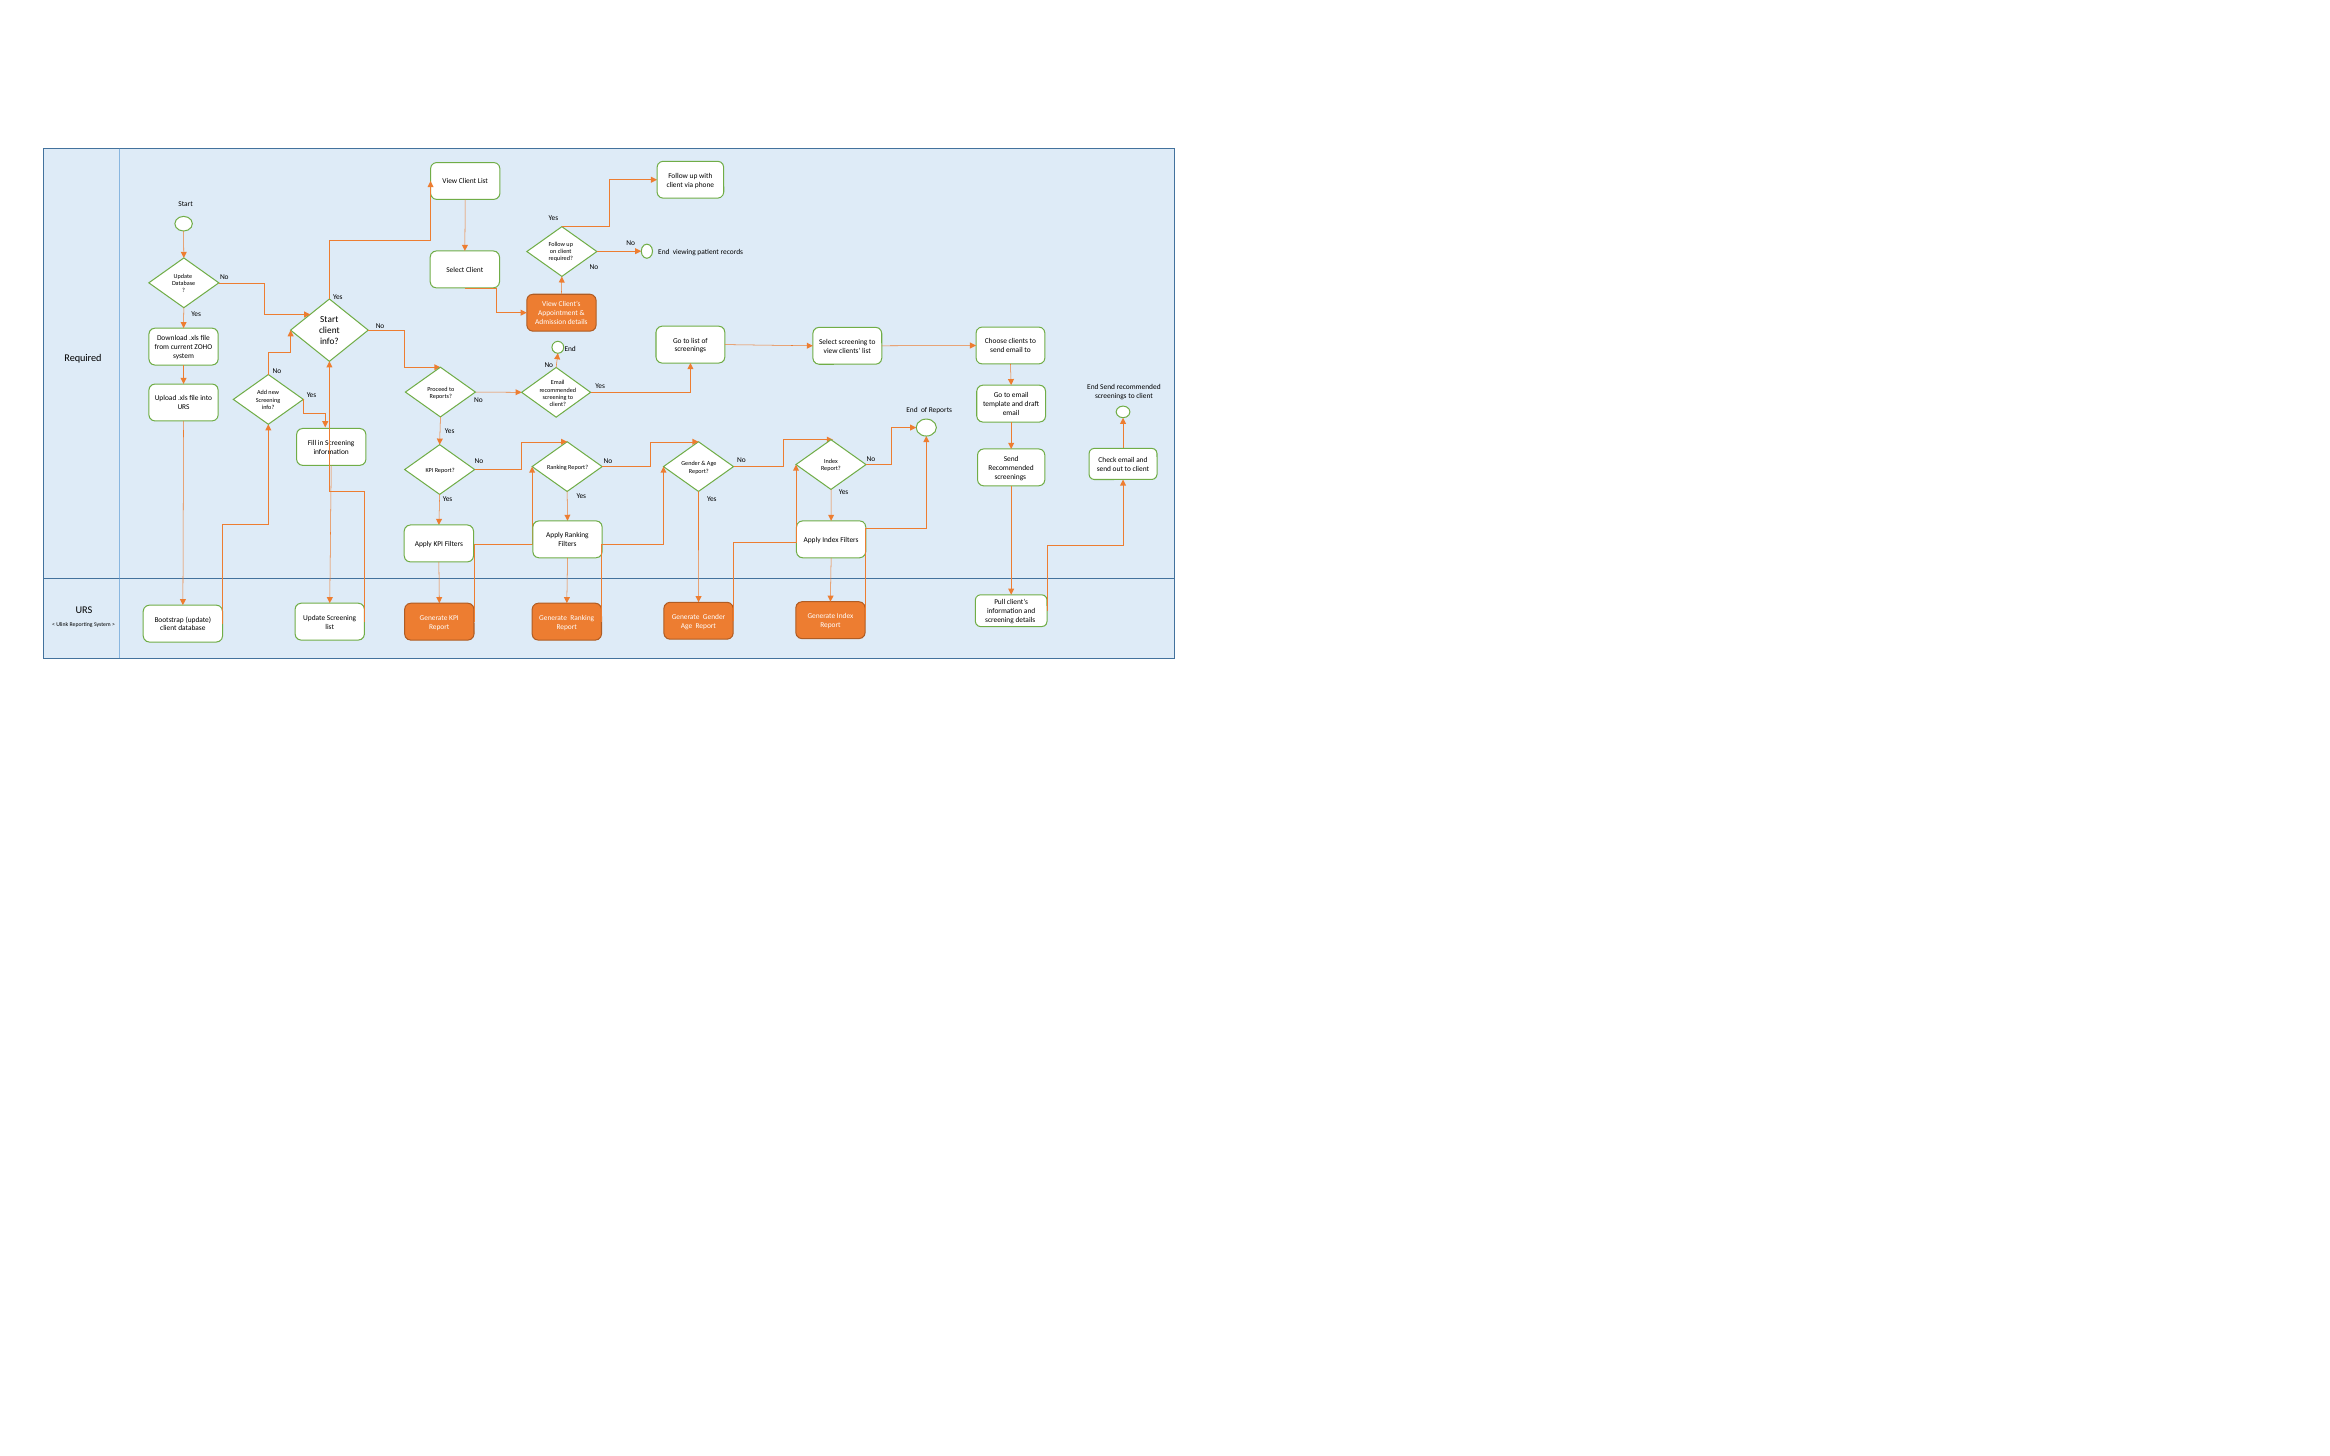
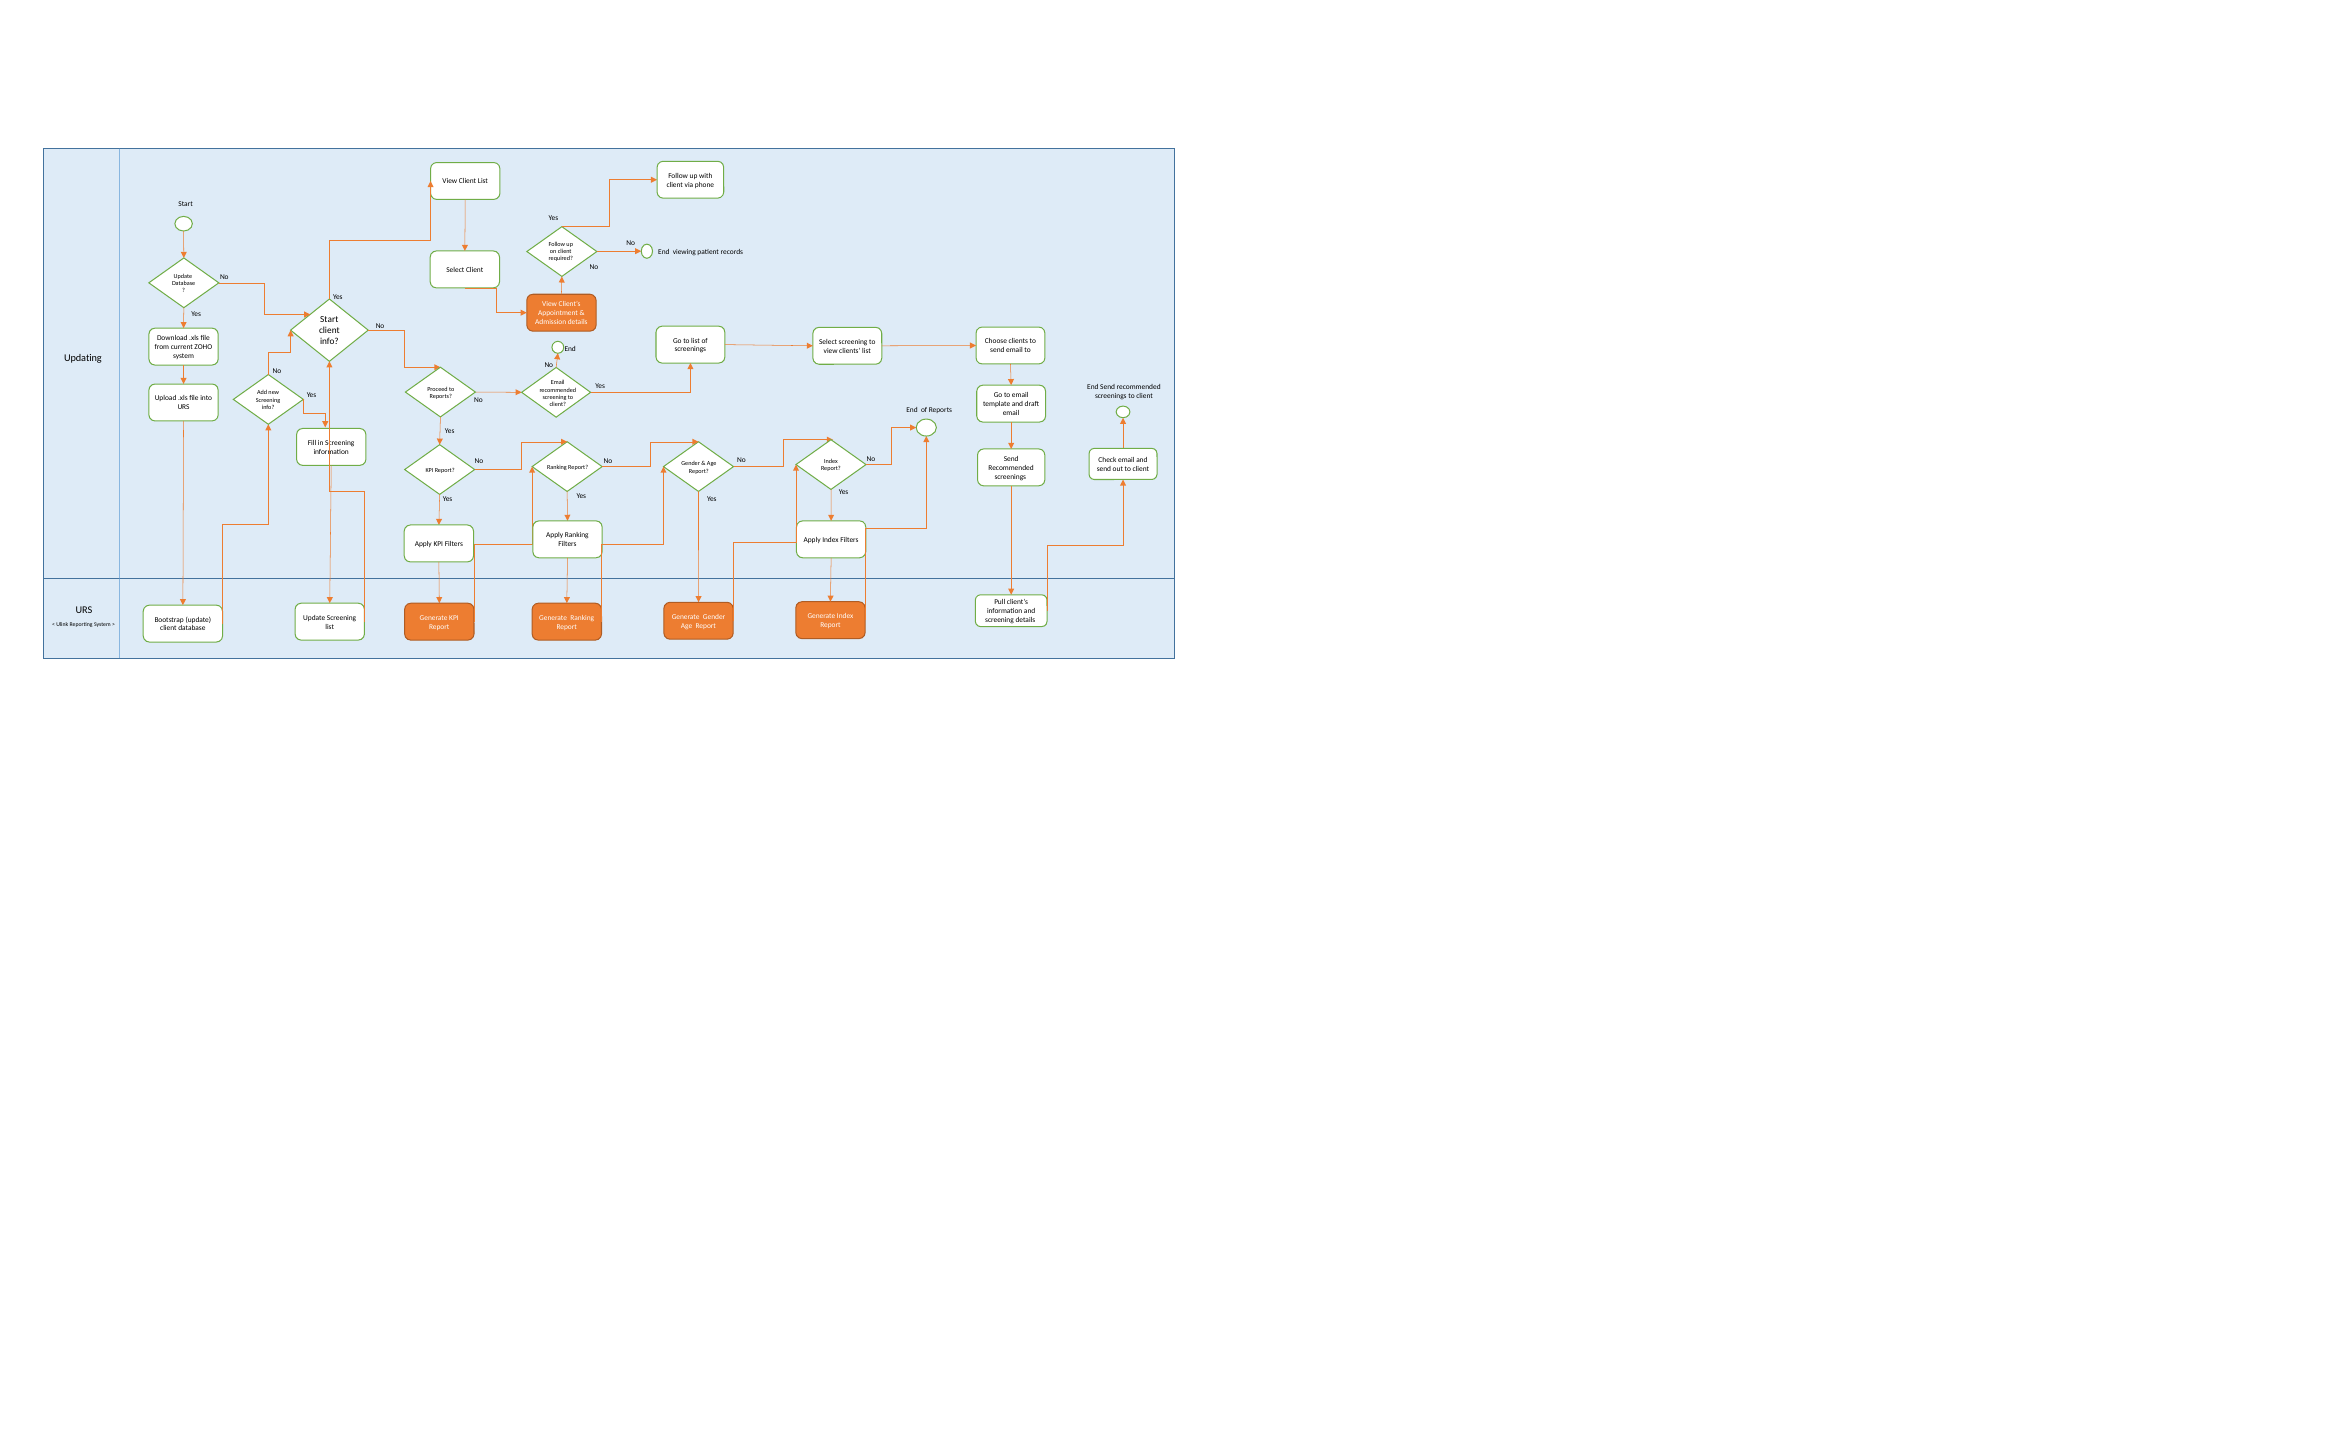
Required: Required -> Updating (83, 359)
